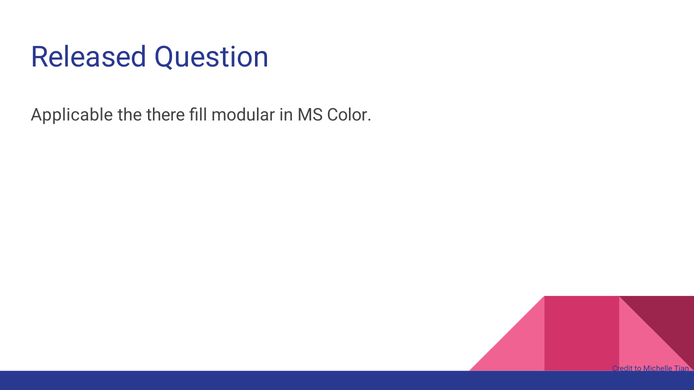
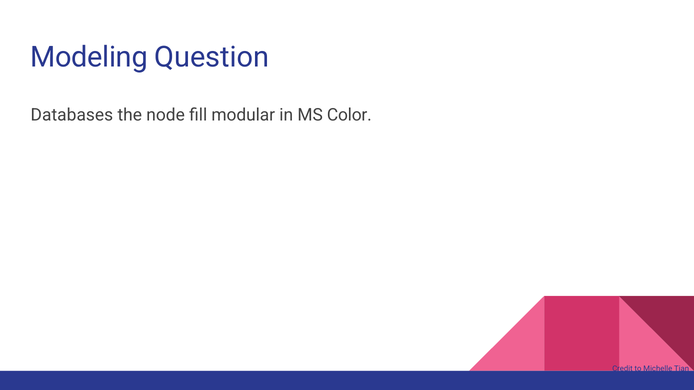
Released: Released -> Modeling (89, 57)
Applicable: Applicable -> Databases (72, 115)
there: there -> node (166, 115)
